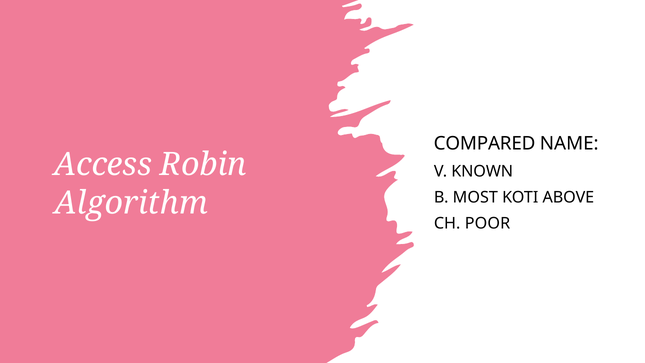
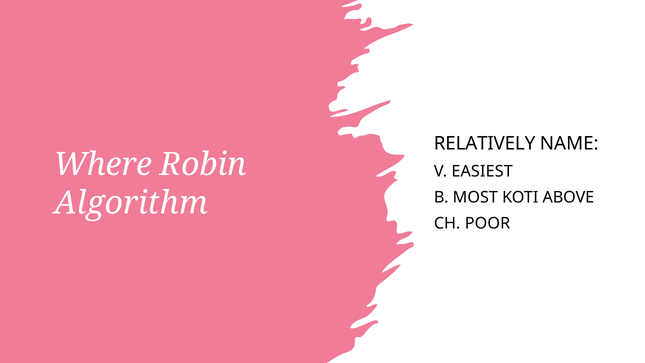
COMPARED: COMPARED -> RELATIVELY (485, 144)
Access: Access -> Where (103, 164)
KNOWN: KNOWN -> EASIEST (482, 171)
